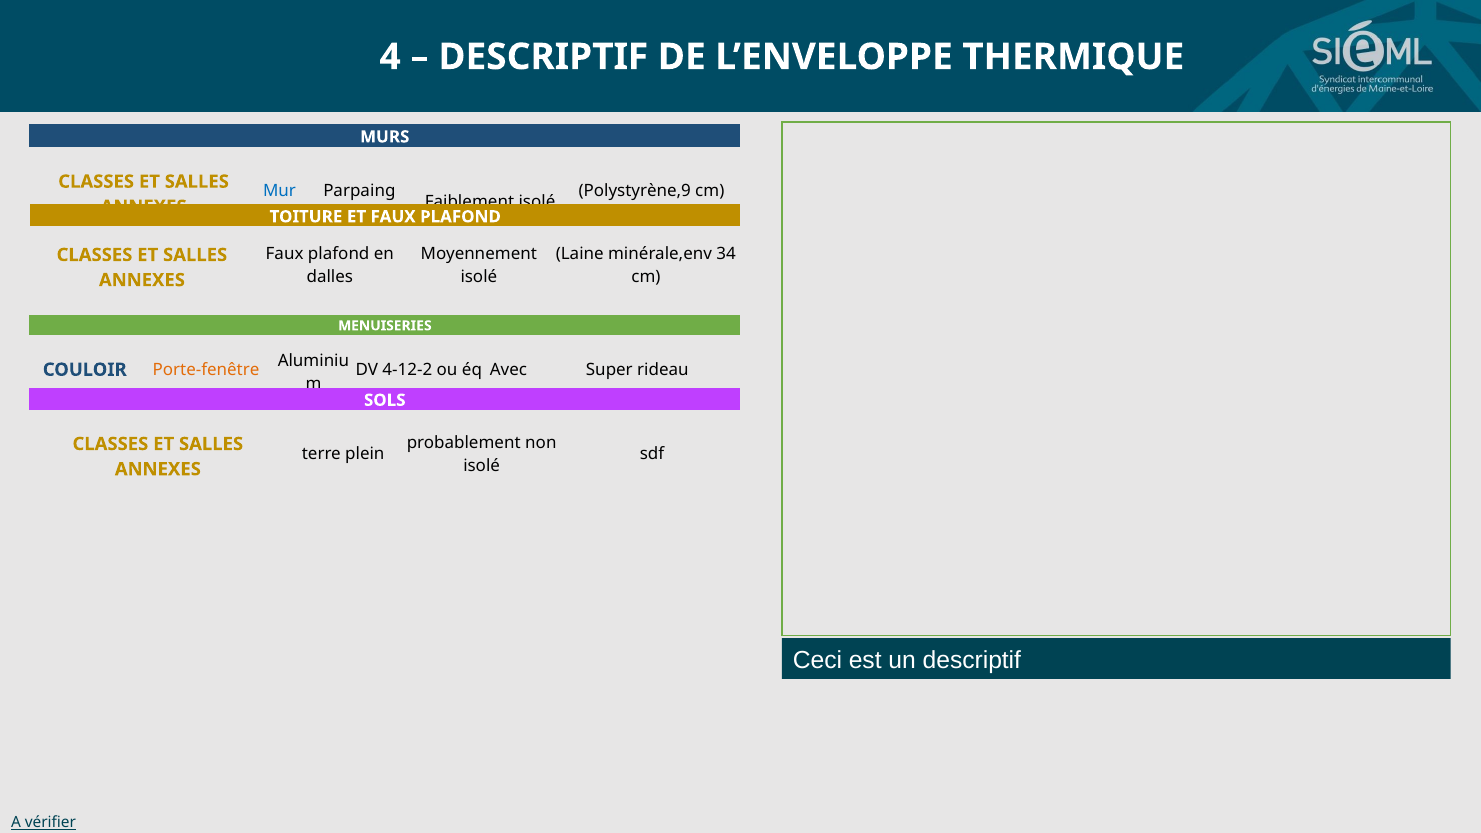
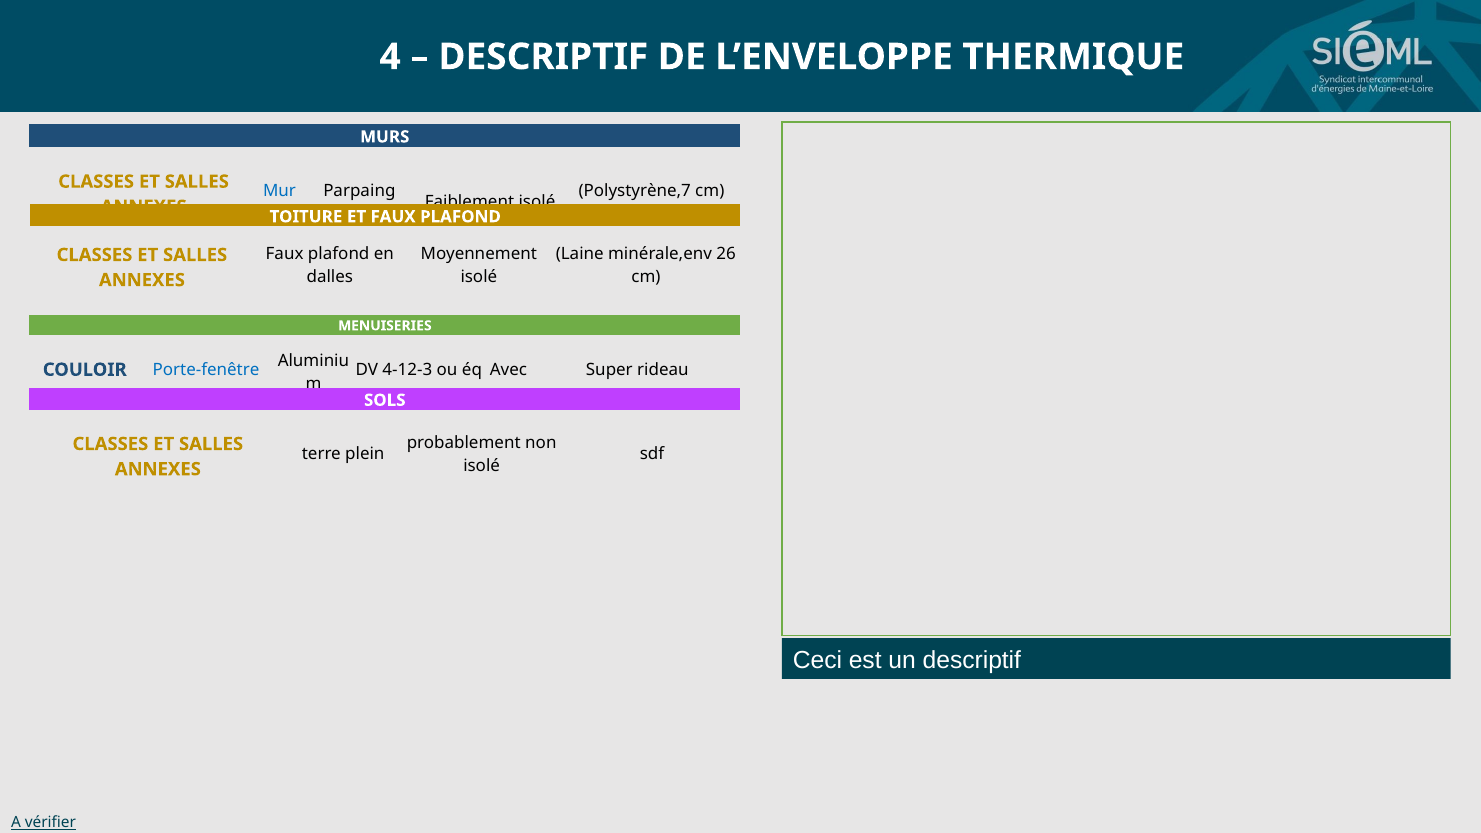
Polystyrène,9: Polystyrène,9 -> Polystyrène,7 (635, 191)
34: 34 -> 26 (726, 254)
4-12-2: 4-12-2 -> 4-12-3 (407, 370)
Porte-fenêtre colour: orange -> blue (206, 370)
